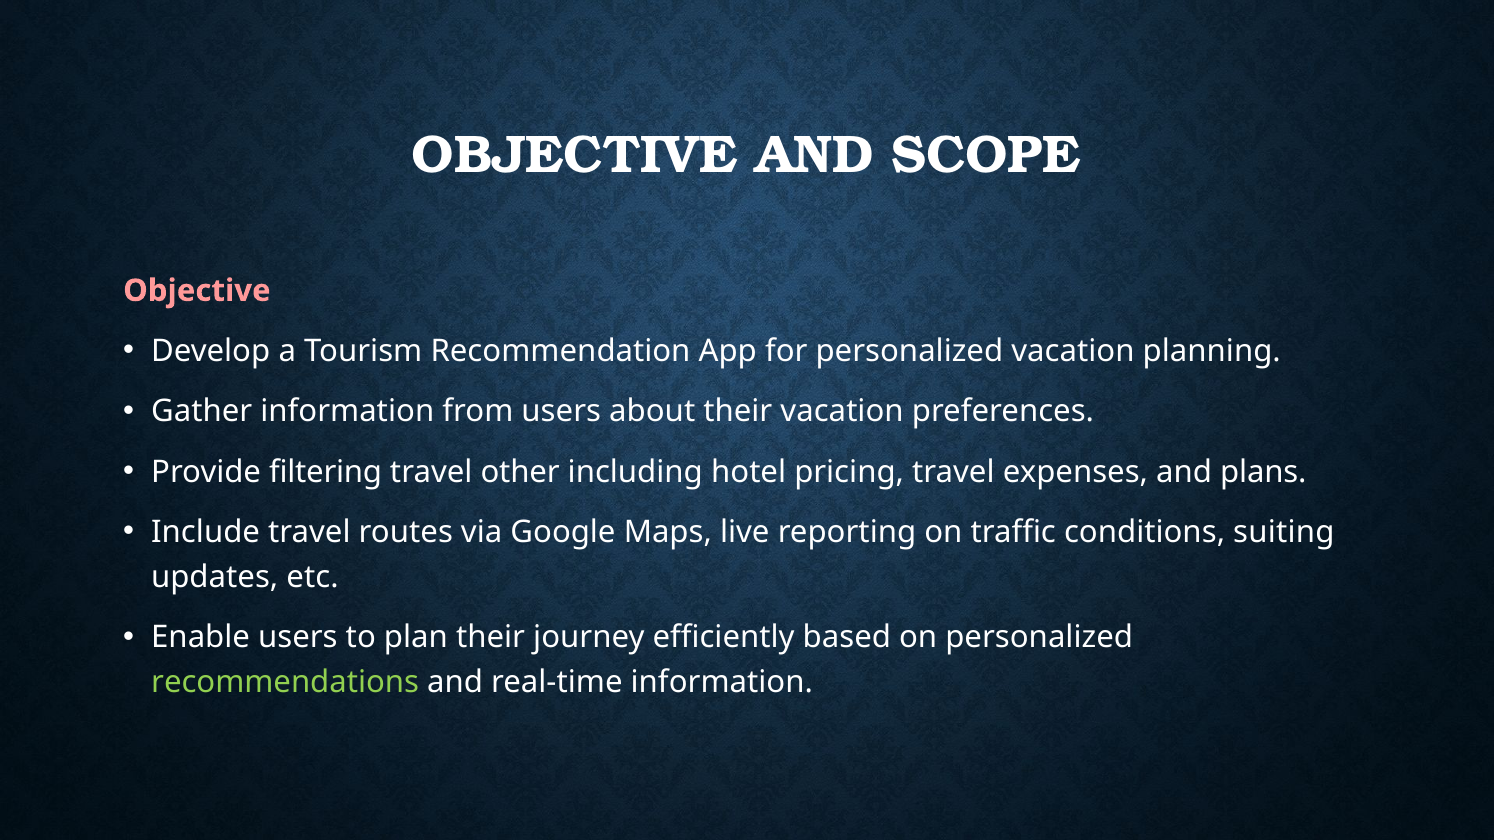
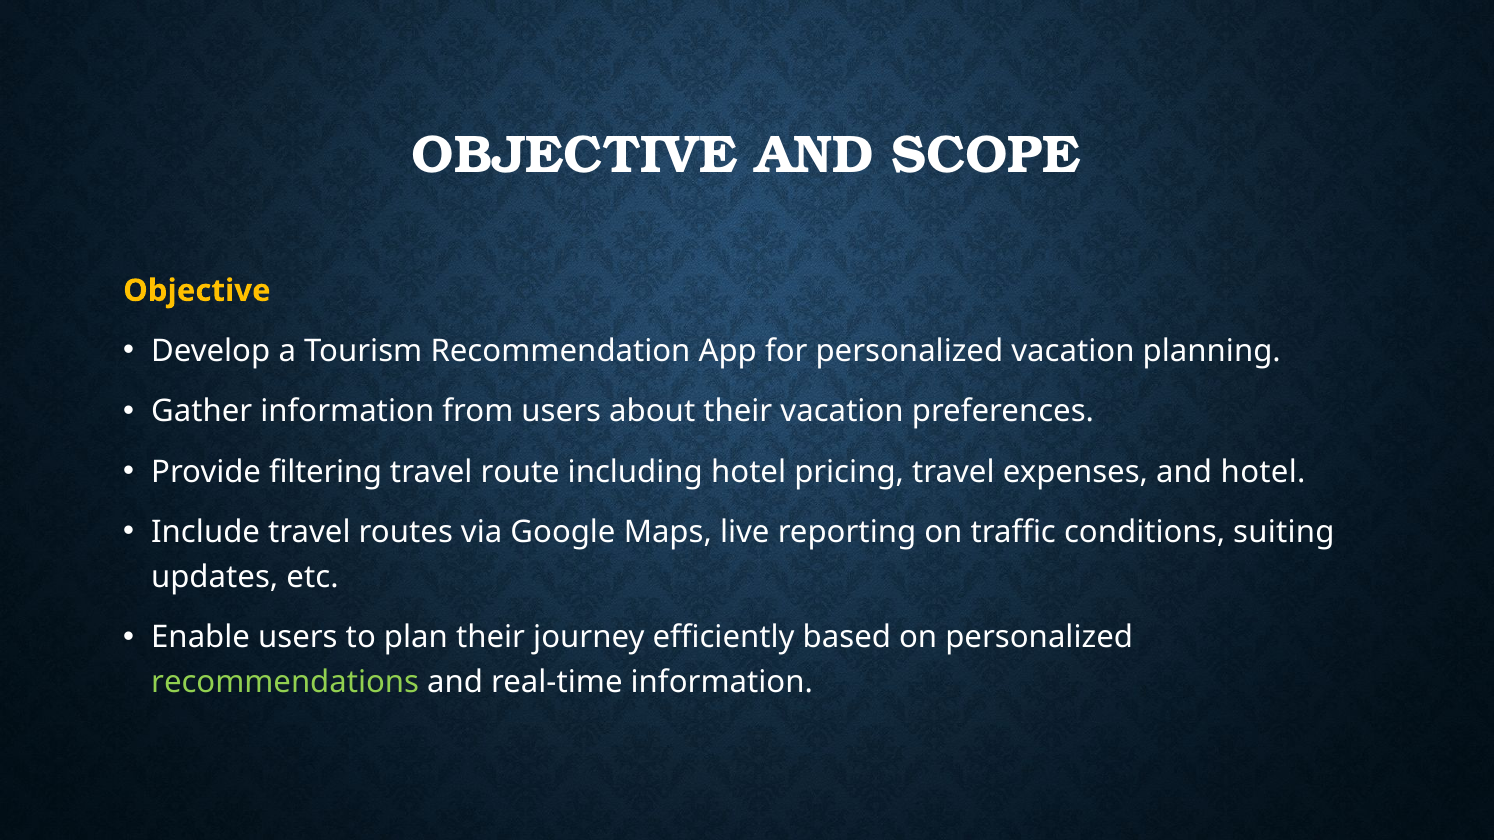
Objective colour: pink -> yellow (197, 291)
other: other -> route (520, 472)
and plans: plans -> hotel (1263, 472)
